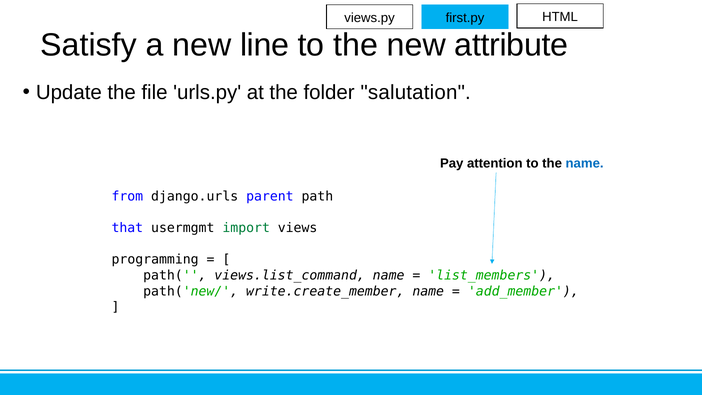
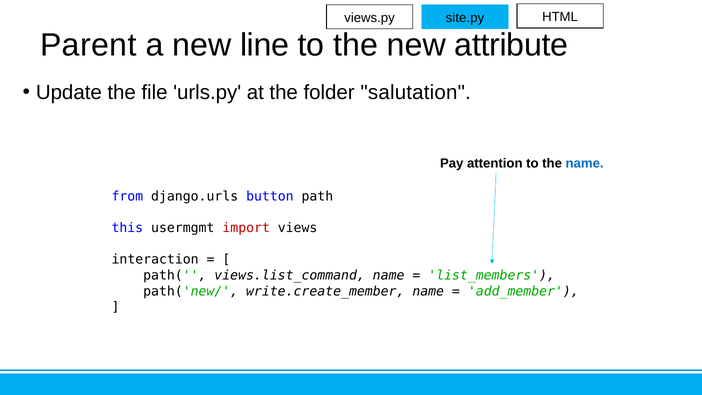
first.py: first.py -> site.py (465, 18)
Satisfy: Satisfy -> Parent (88, 45)
parent: parent -> button (270, 196)
that: that -> this (127, 228)
import colour: green -> red (246, 228)
programming: programming -> interaction (155, 260)
